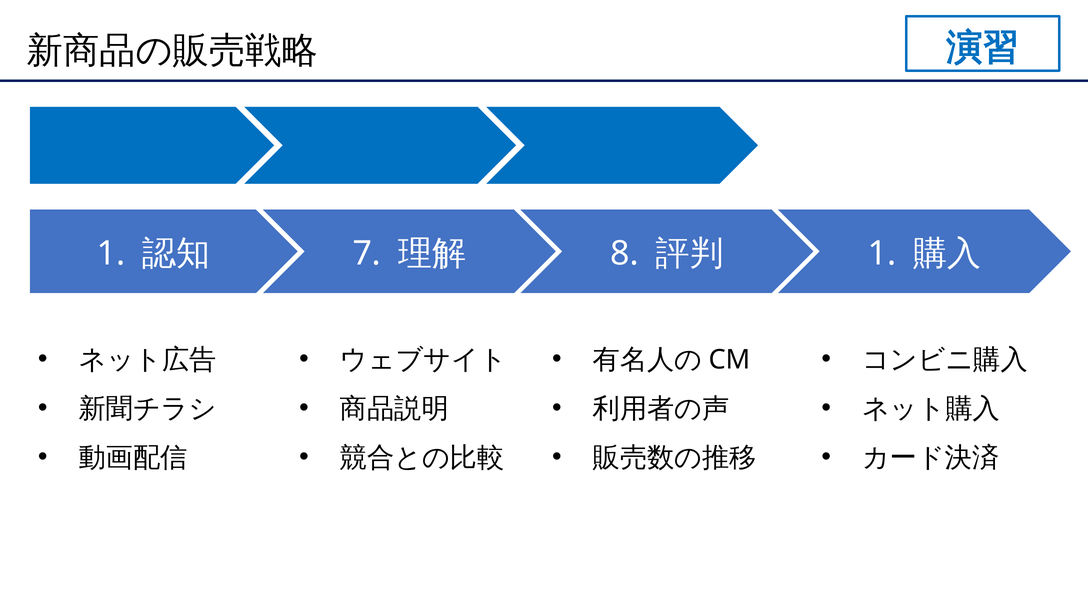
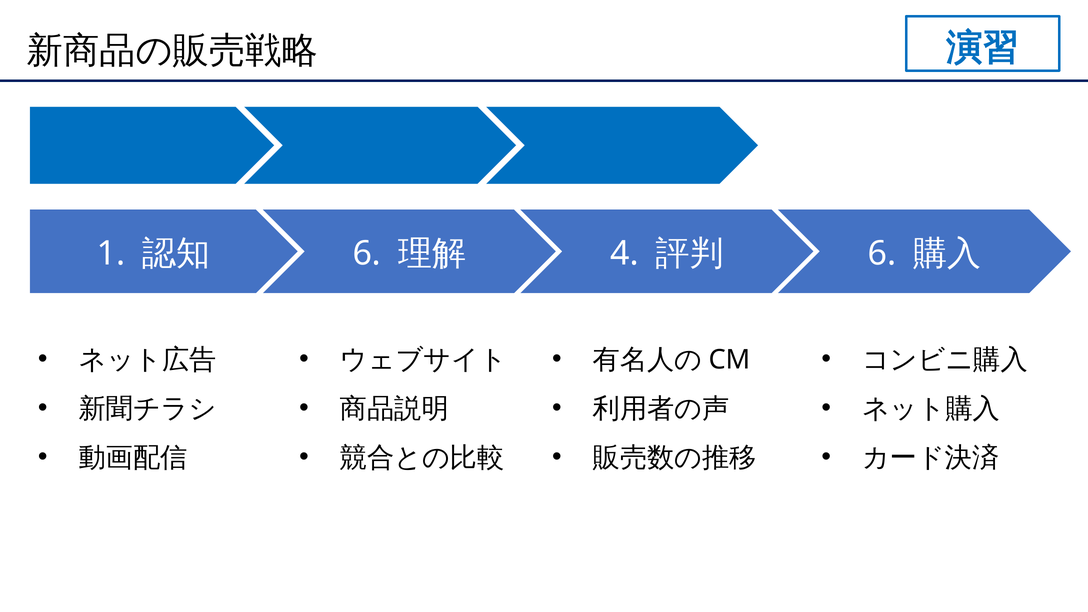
7: 7 -> 6 (367, 254)
8: 8 -> 4 (624, 254)
1: 1 -> 6 (882, 254)
